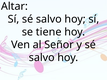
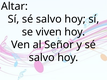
tiene: tiene -> viven (49, 32)
